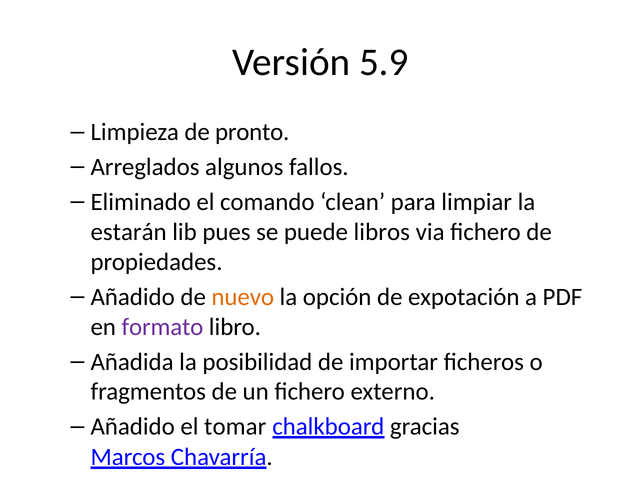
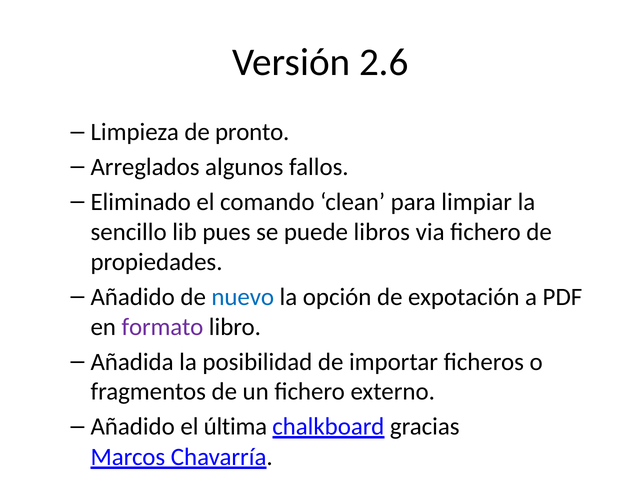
5.9: 5.9 -> 2.6 (384, 62)
estarán: estarán -> sencillo (129, 232)
nuevo colour: orange -> blue (243, 297)
tomar: tomar -> última (235, 426)
